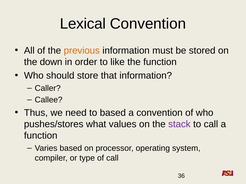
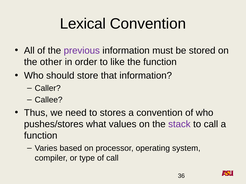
previous colour: orange -> purple (82, 51)
down: down -> other (51, 62)
to based: based -> stores (113, 113)
